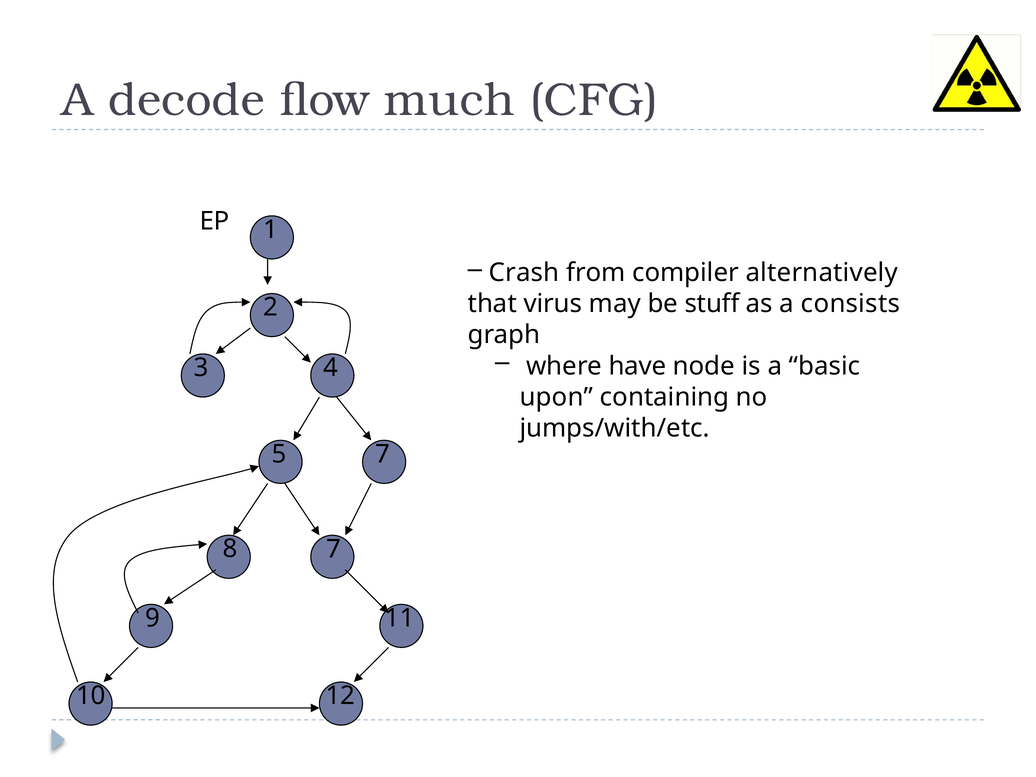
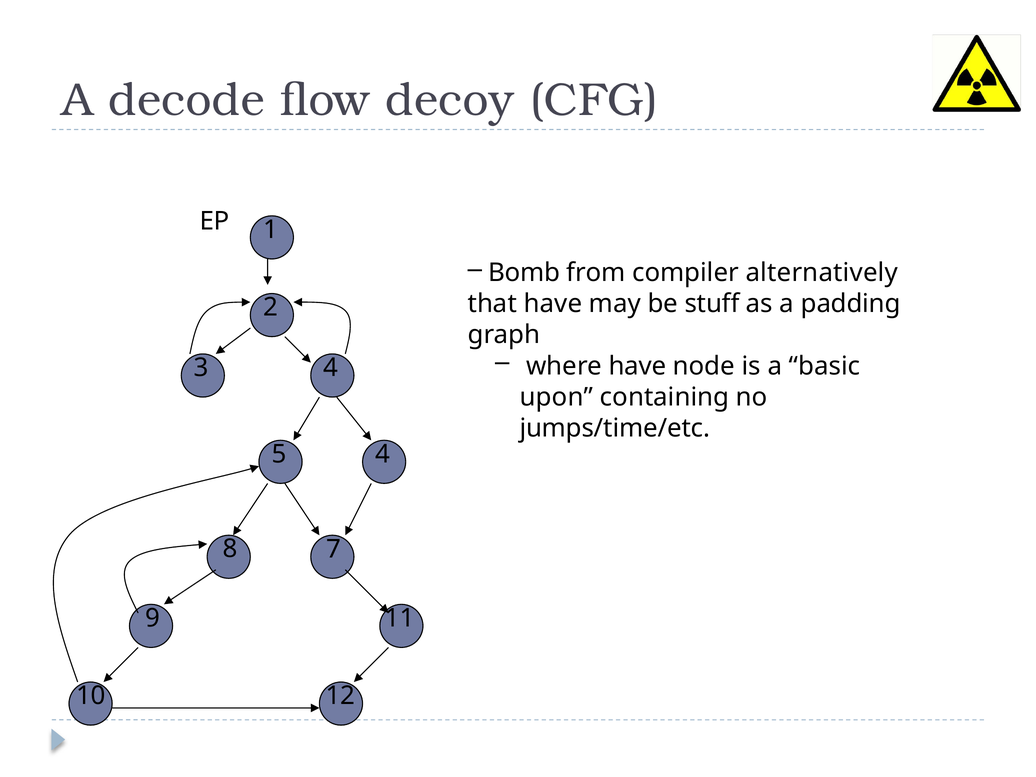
much: much -> decoy (450, 100)
Crash: Crash -> Bomb (524, 273)
that virus: virus -> have (553, 304)
consists: consists -> padding (851, 304)
jumps/with/etc: jumps/with/etc -> jumps/time/etc (615, 428)
5 7: 7 -> 4 (383, 454)
